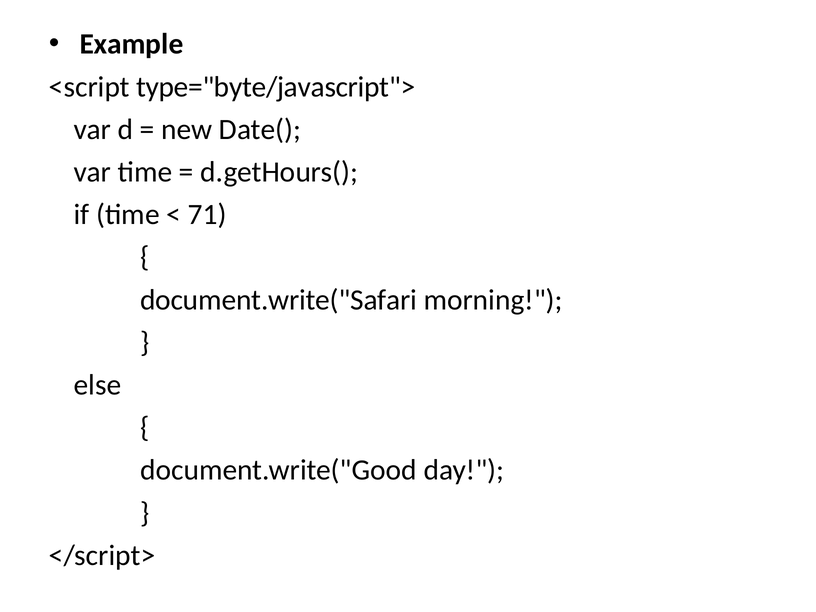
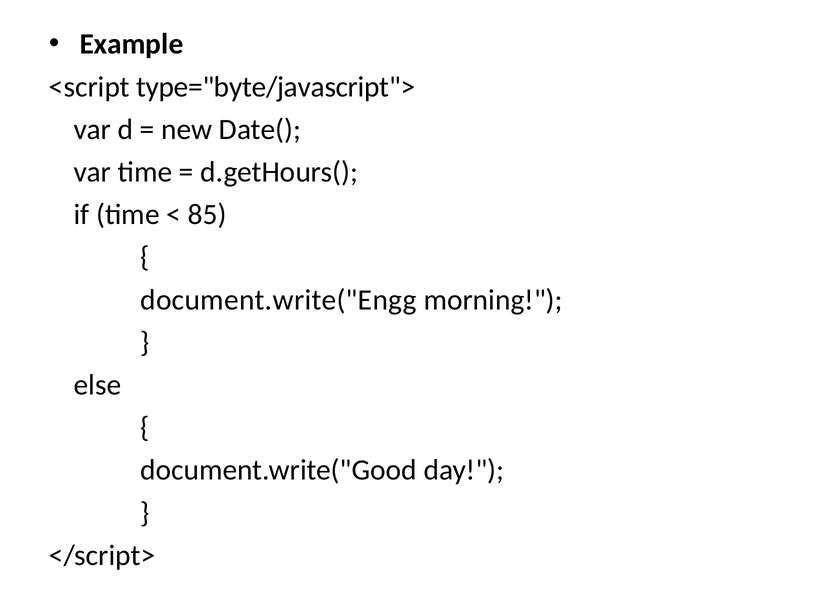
71: 71 -> 85 (207, 215)
document.write("Safari: document.write("Safari -> document.write("Engg (278, 300)
